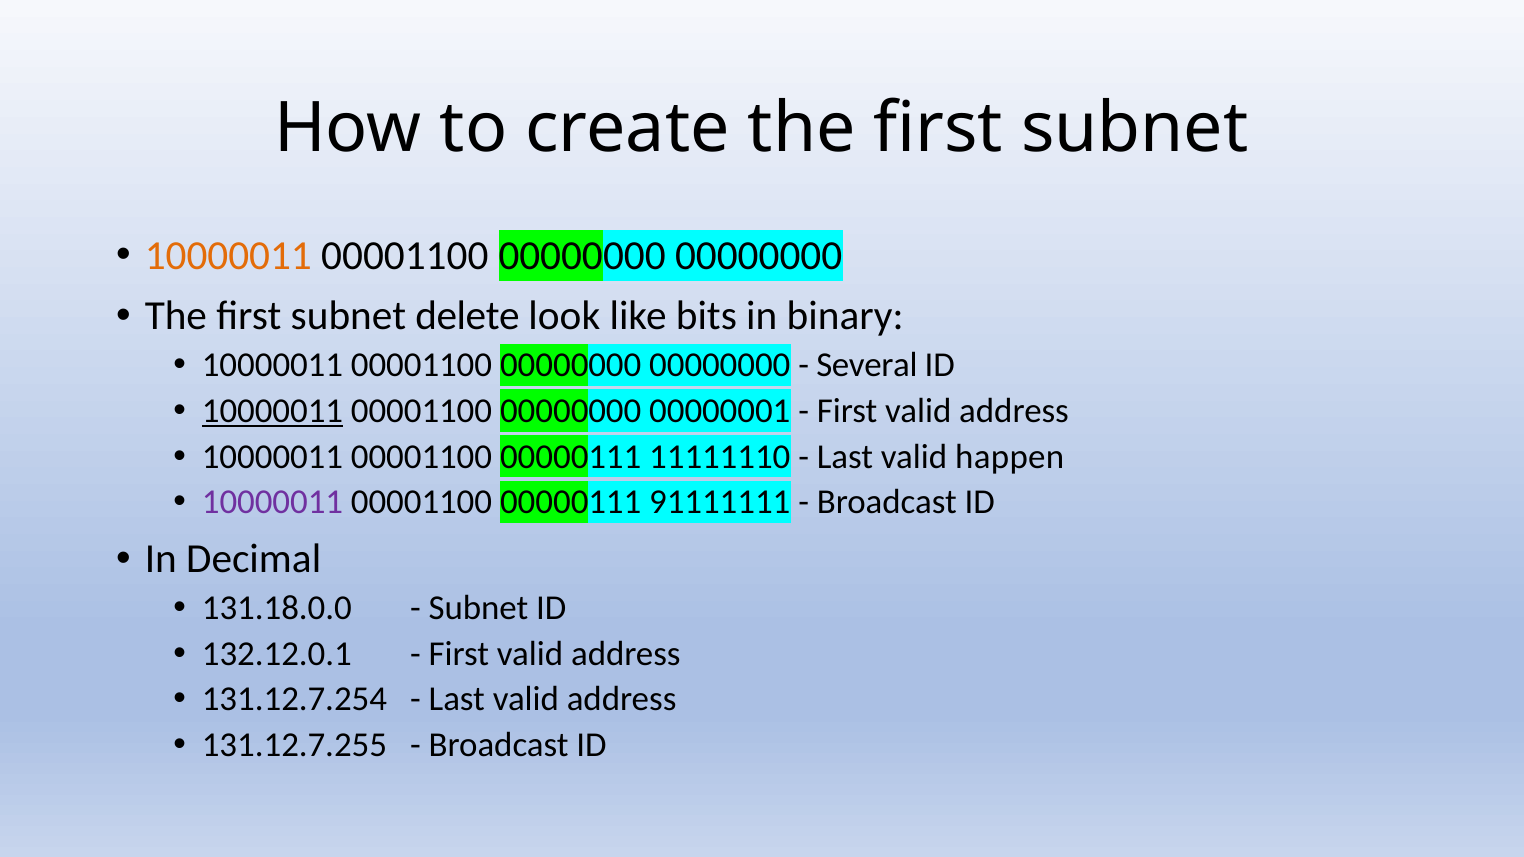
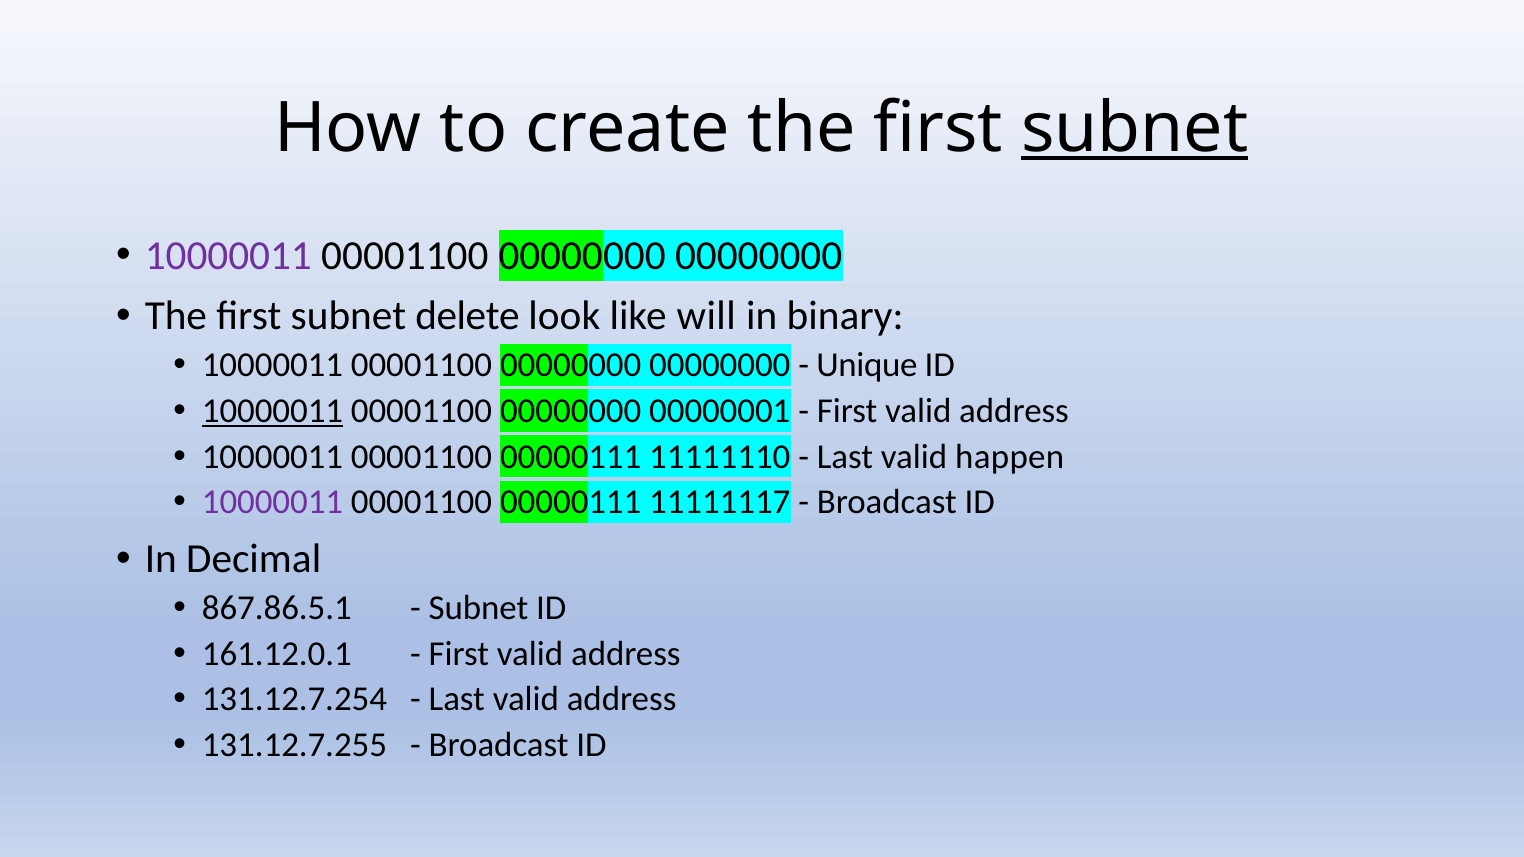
subnet underline: none -> present (1135, 128)
10000011 colour: orange -> purple (228, 256)
bits: bits -> will (706, 316)
Several: Several -> Unique (867, 365)
91111111: 91111111 -> 11111117 (720, 502)
131.18.0.0: 131.18.0.0 -> 867.86.5.1 (277, 608)
132.12.0.1: 132.12.0.1 -> 161.12.0.1 (277, 654)
